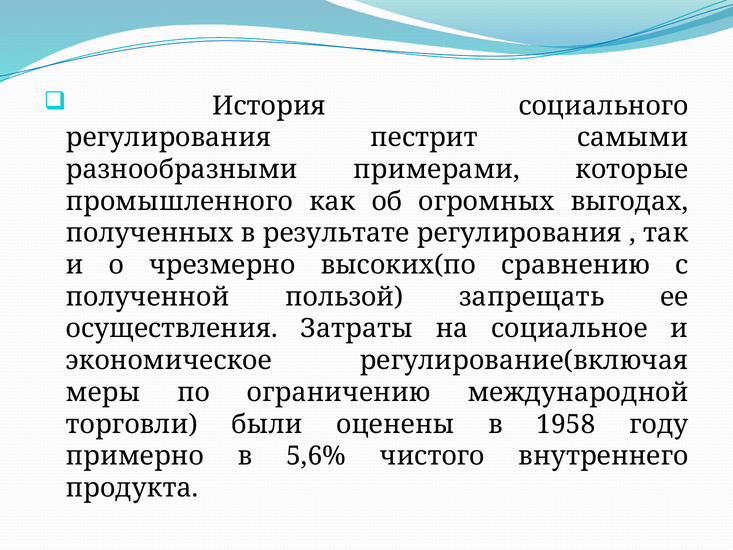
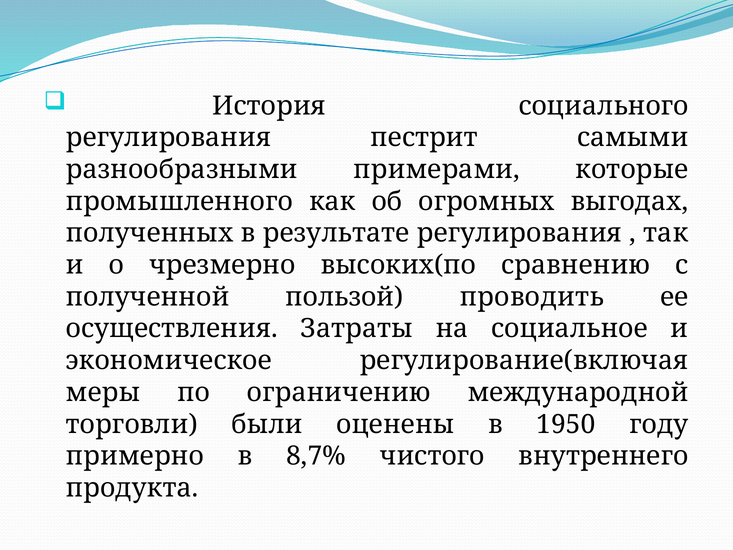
запрещать: запрещать -> проводить (532, 297)
1958: 1958 -> 1950 (566, 424)
5,6%: 5,6% -> 8,7% (316, 456)
